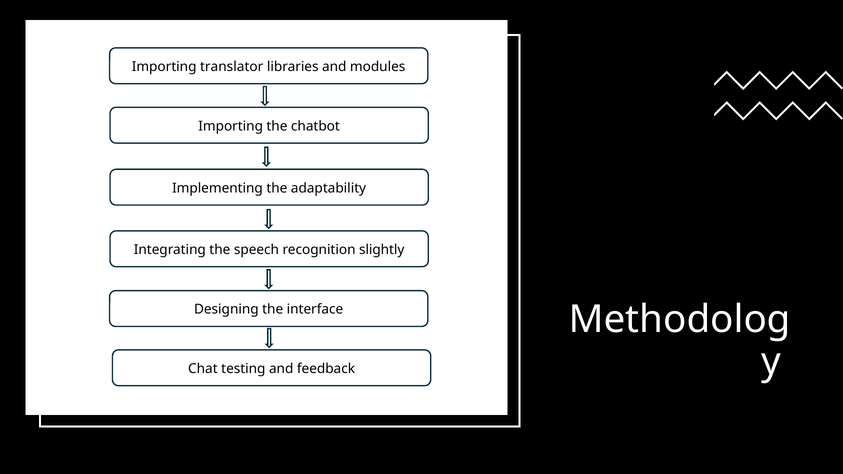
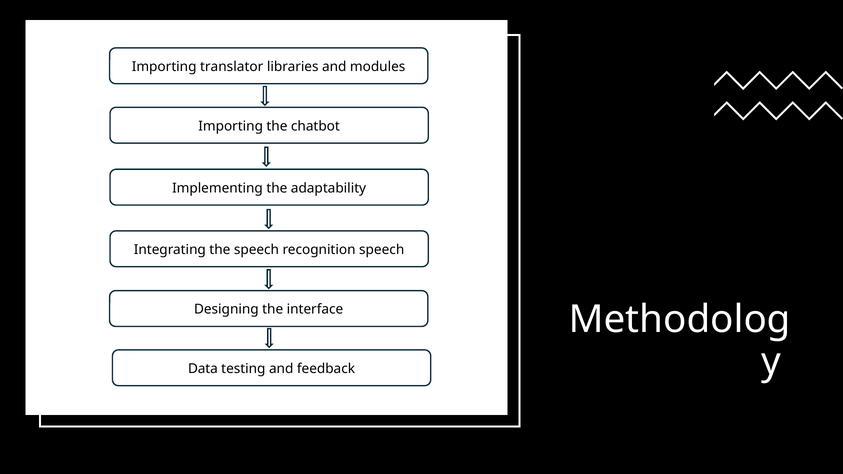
recognition slightly: slightly -> speech (382, 250)
Chat: Chat -> Data (203, 369)
